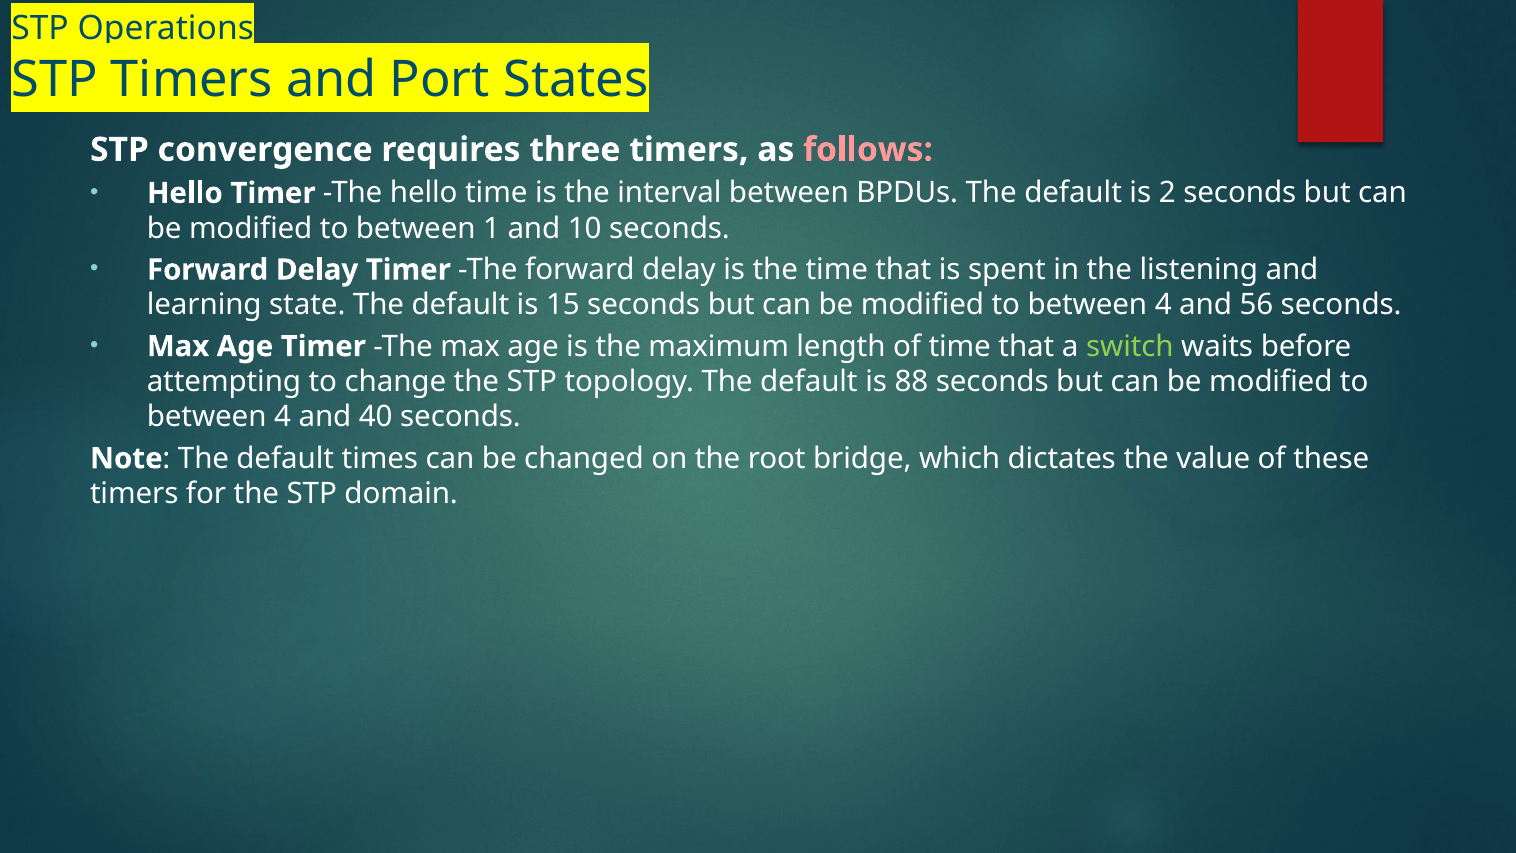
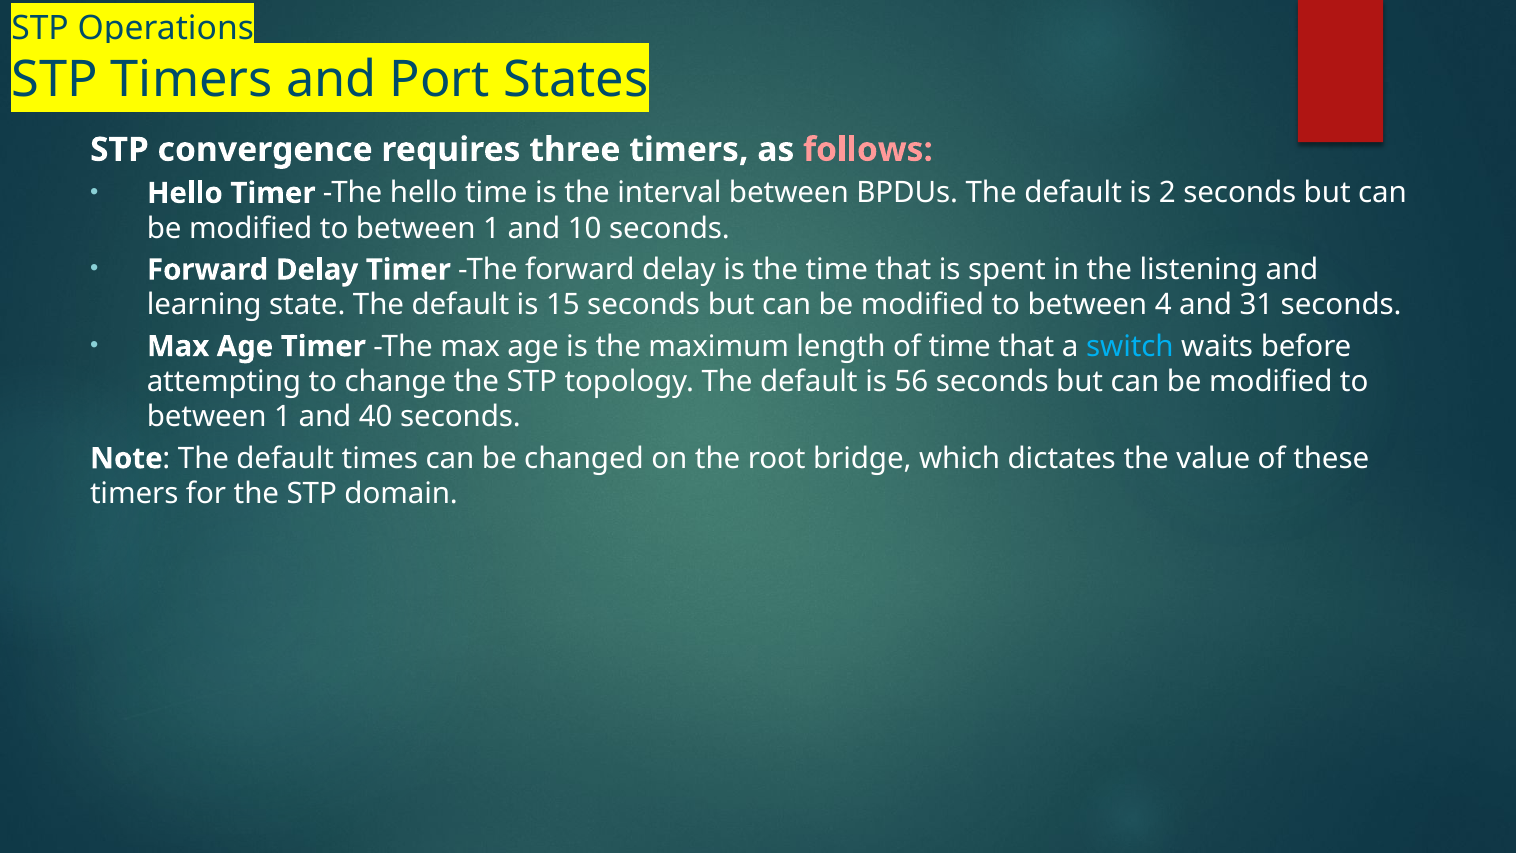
56: 56 -> 31 (1256, 305)
switch colour: light green -> light blue (1130, 346)
88: 88 -> 56 (911, 382)
4: 4 -> 1 (283, 417)
